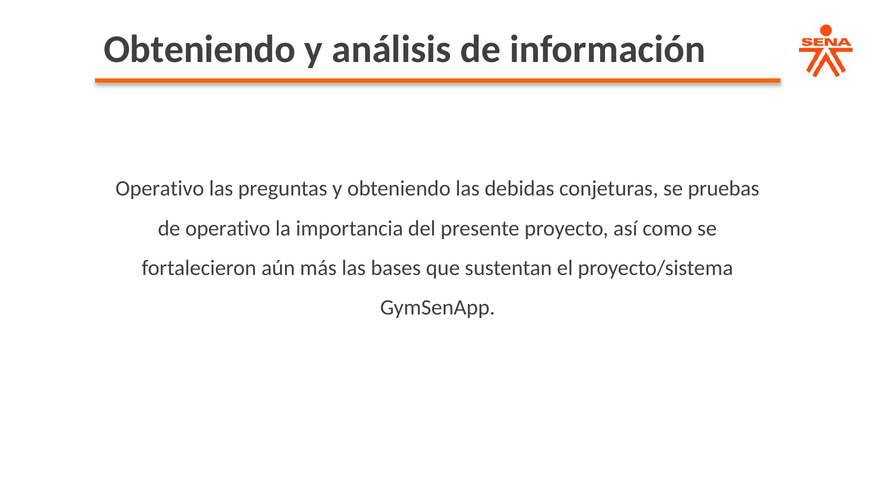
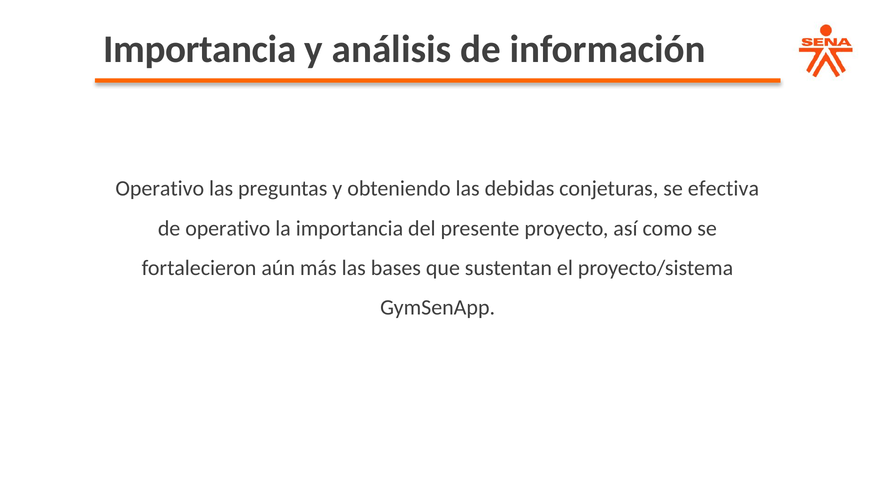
Obteniendo: Obteniendo -> Importancia (200, 49)
pruebas: pruebas -> efectiva (724, 189)
